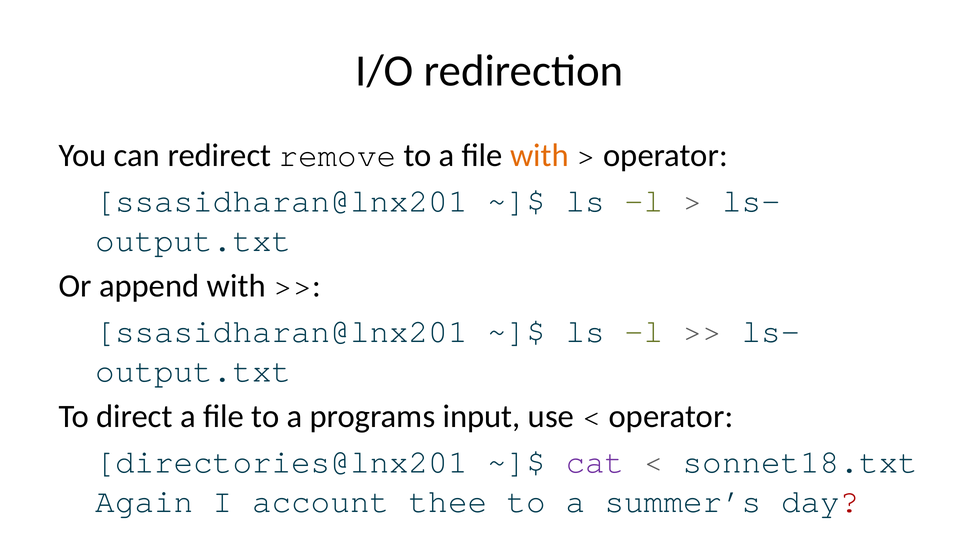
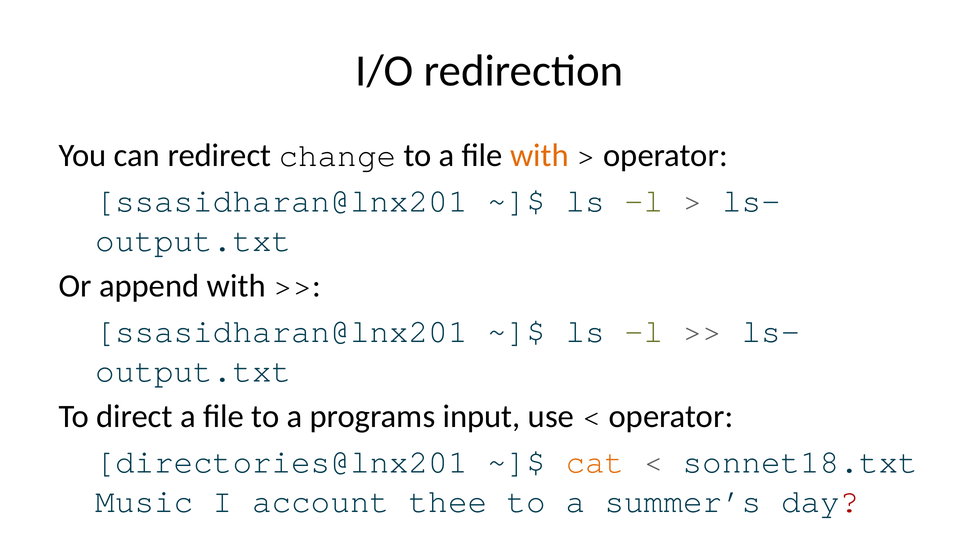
remove: remove -> change (337, 155)
cat colour: purple -> orange (595, 462)
Again: Again -> Music (144, 501)
